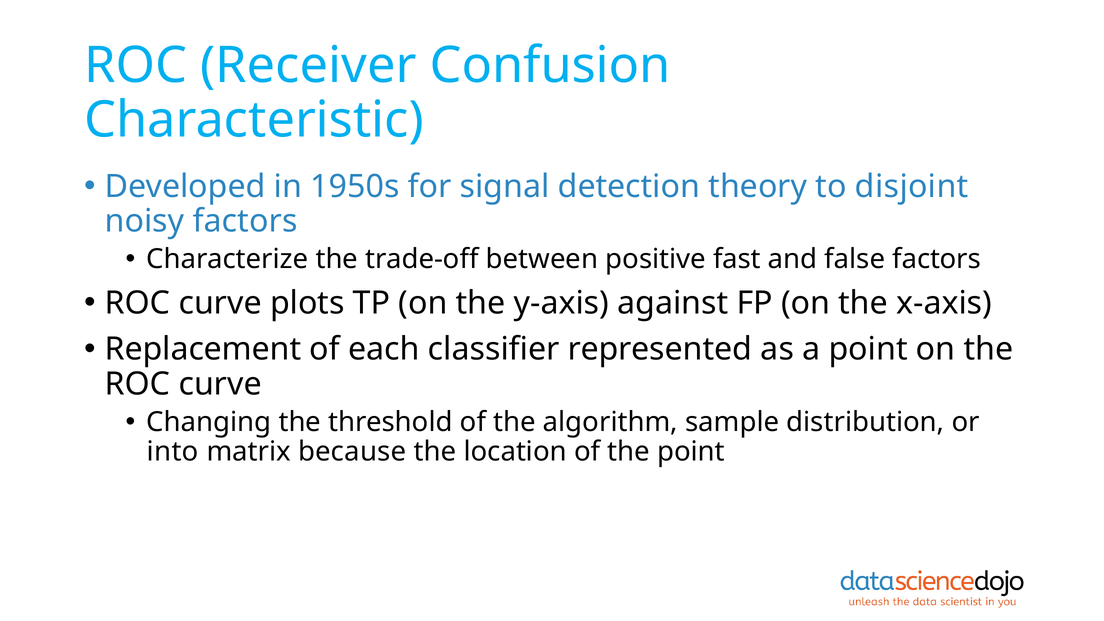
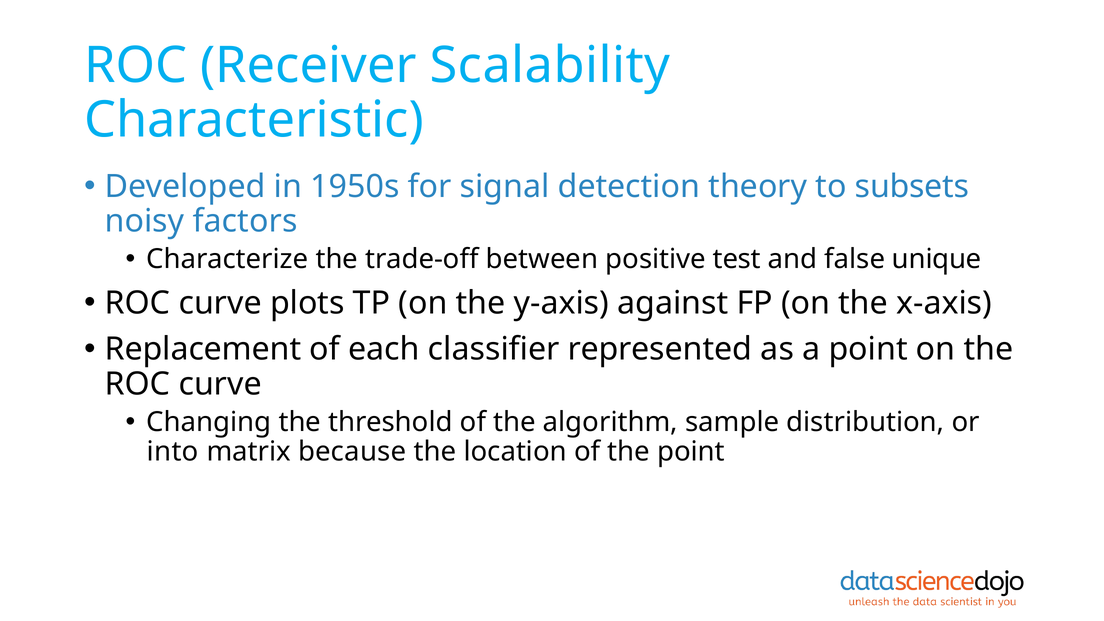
Confusion: Confusion -> Scalability (550, 65)
disjoint: disjoint -> subsets (912, 187)
fast: fast -> test (737, 259)
false factors: factors -> unique (937, 259)
